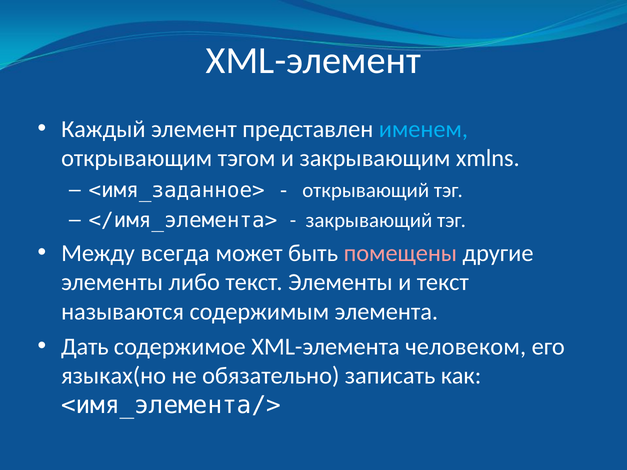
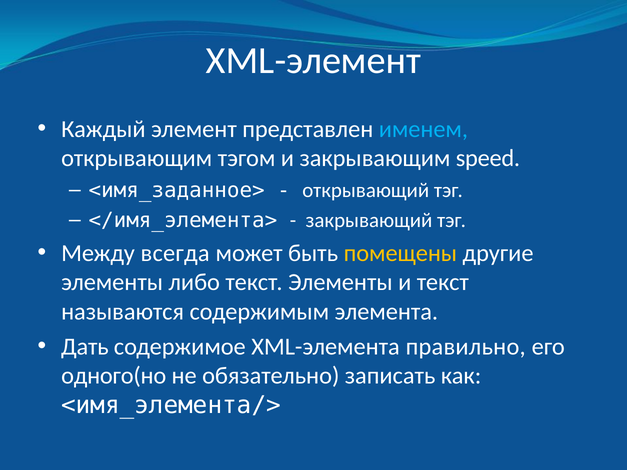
xmlns: xmlns -> speed (488, 158)
помещены colour: pink -> yellow (400, 253)
человеком: человеком -> правильно (466, 347)
языках(но: языках(но -> одного(но (114, 376)
